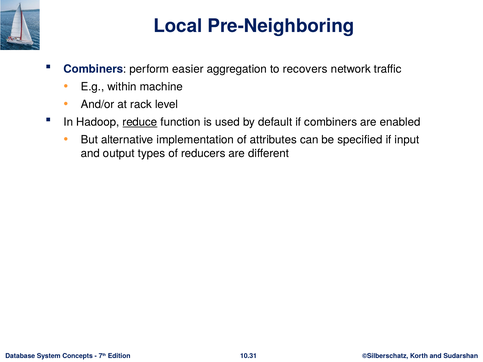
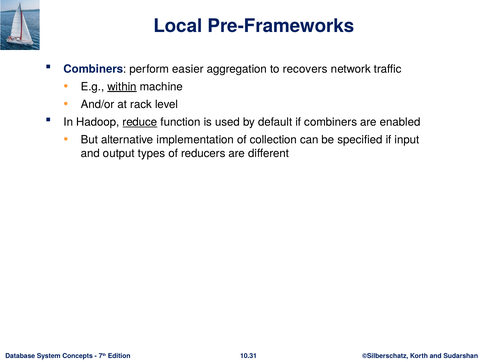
Pre-Neighboring: Pre-Neighboring -> Pre-Frameworks (281, 26)
within underline: none -> present (122, 87)
attributes: attributes -> collection (273, 140)
